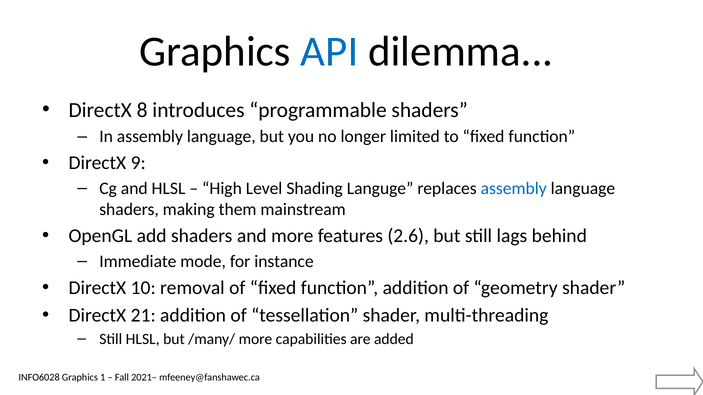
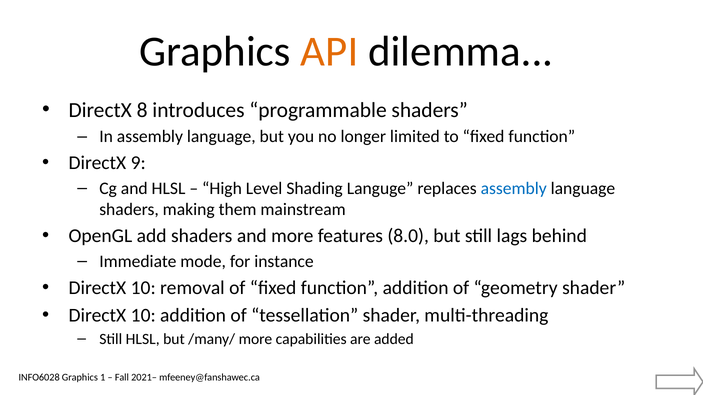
API colour: blue -> orange (329, 52)
2.6: 2.6 -> 8.0 (408, 236)
21: 21 -> 10 (143, 316)
